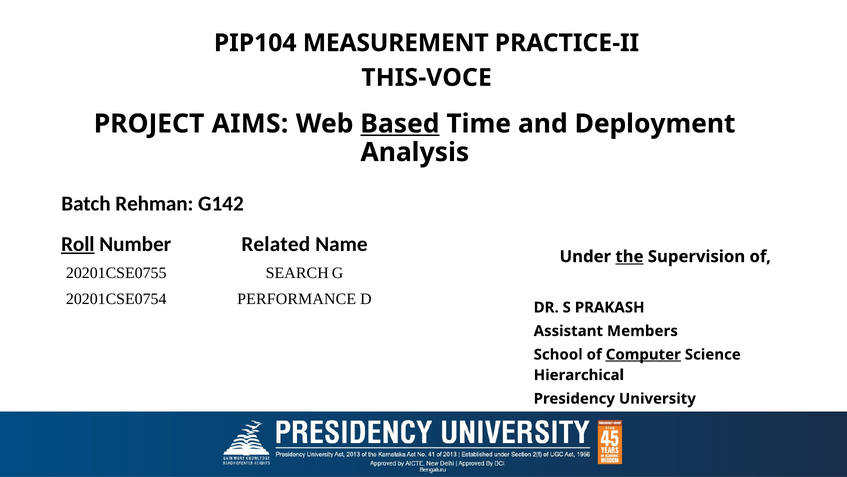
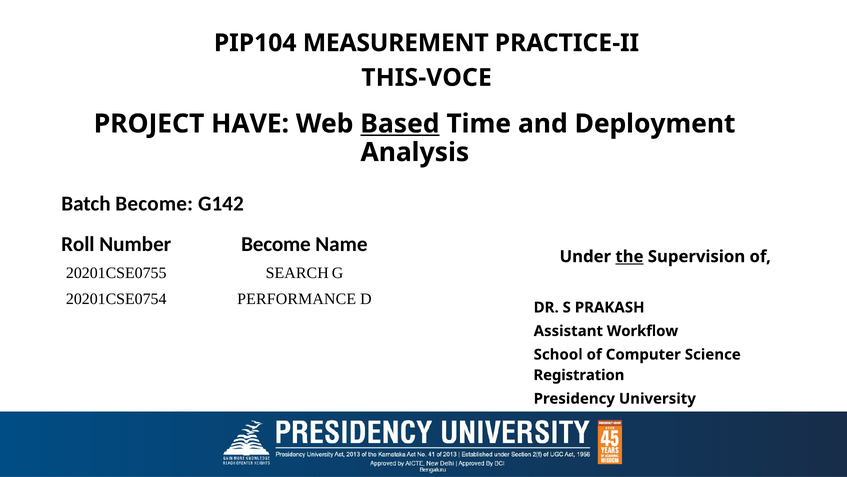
AIMS: AIMS -> HAVE (250, 124)
Batch Rehman: Rehman -> Become (154, 204)
Roll underline: present -> none (78, 244)
Number Related: Related -> Become (276, 244)
Members: Members -> Workflow (643, 331)
Computer underline: present -> none (643, 354)
Hierarchical: Hierarchical -> Registration (579, 375)
